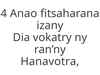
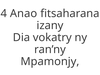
Hanavotra: Hanavotra -> Mpamonjy (50, 61)
